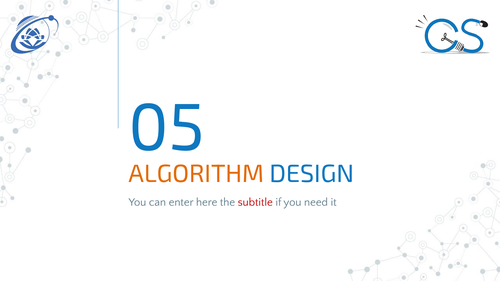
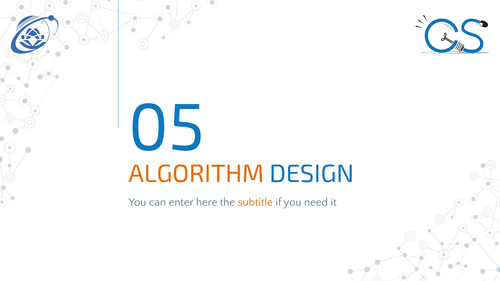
subtitle colour: red -> orange (255, 203)
